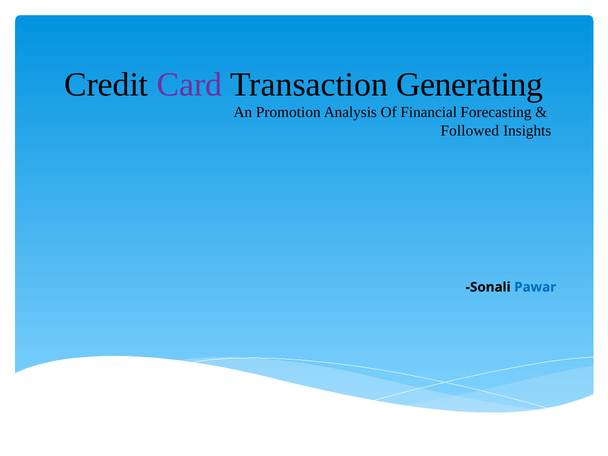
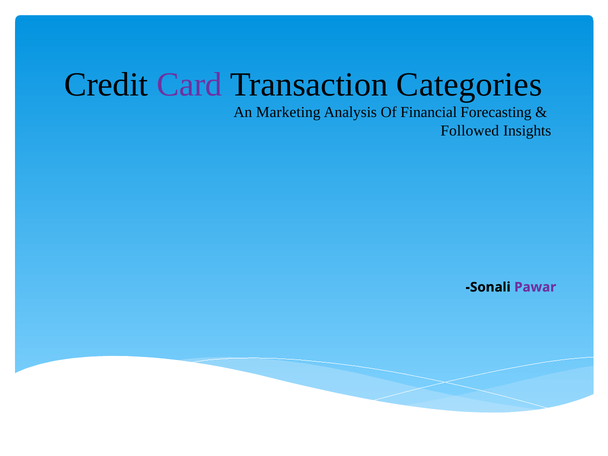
Generating: Generating -> Categories (469, 84)
Promotion: Promotion -> Marketing (288, 112)
Pawar colour: blue -> purple (535, 287)
